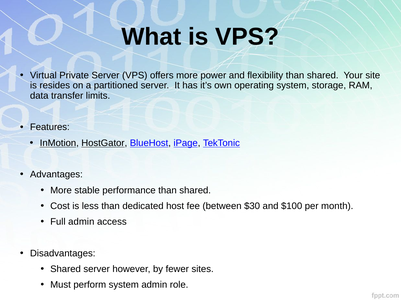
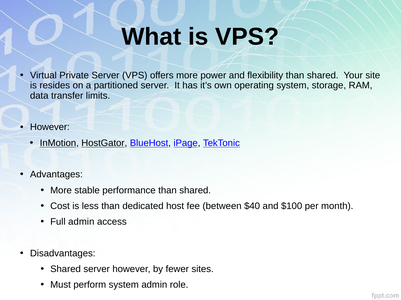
Features: Features -> However (50, 127)
$30: $30 -> $40 (252, 206)
